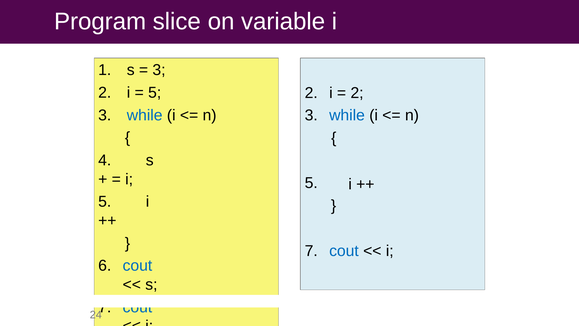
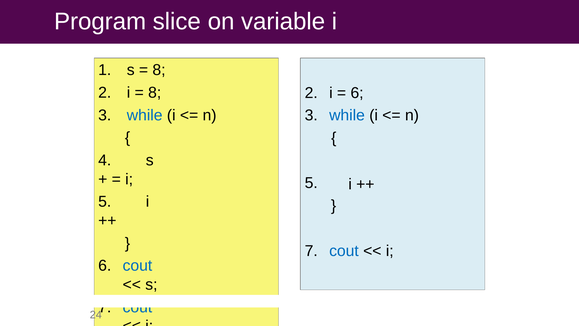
3: 3 -> 8 (159, 70)
5: 5 -> 8 (155, 93)
2: 2 -> 6 (357, 93)
